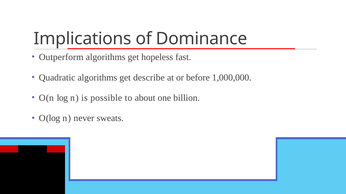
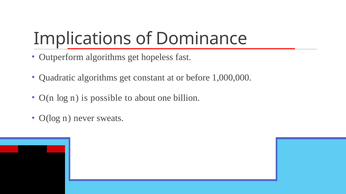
describe: describe -> constant (149, 78)
